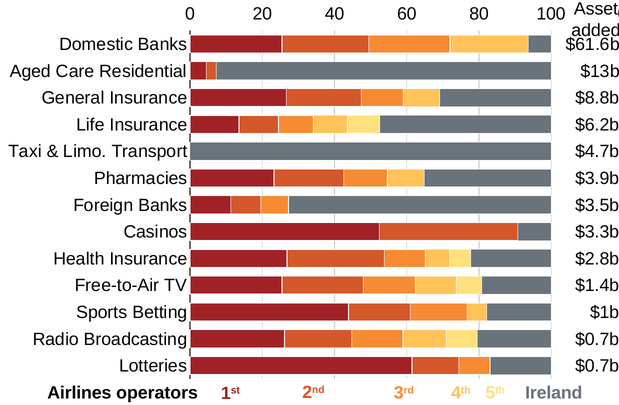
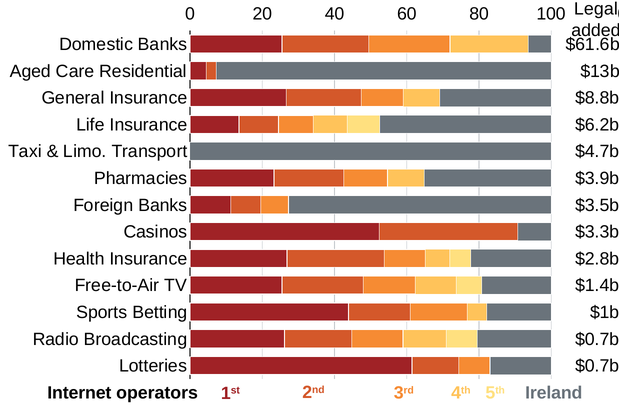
Asset: Asset -> Legal (596, 9)
Airlines: Airlines -> Internet (79, 393)
